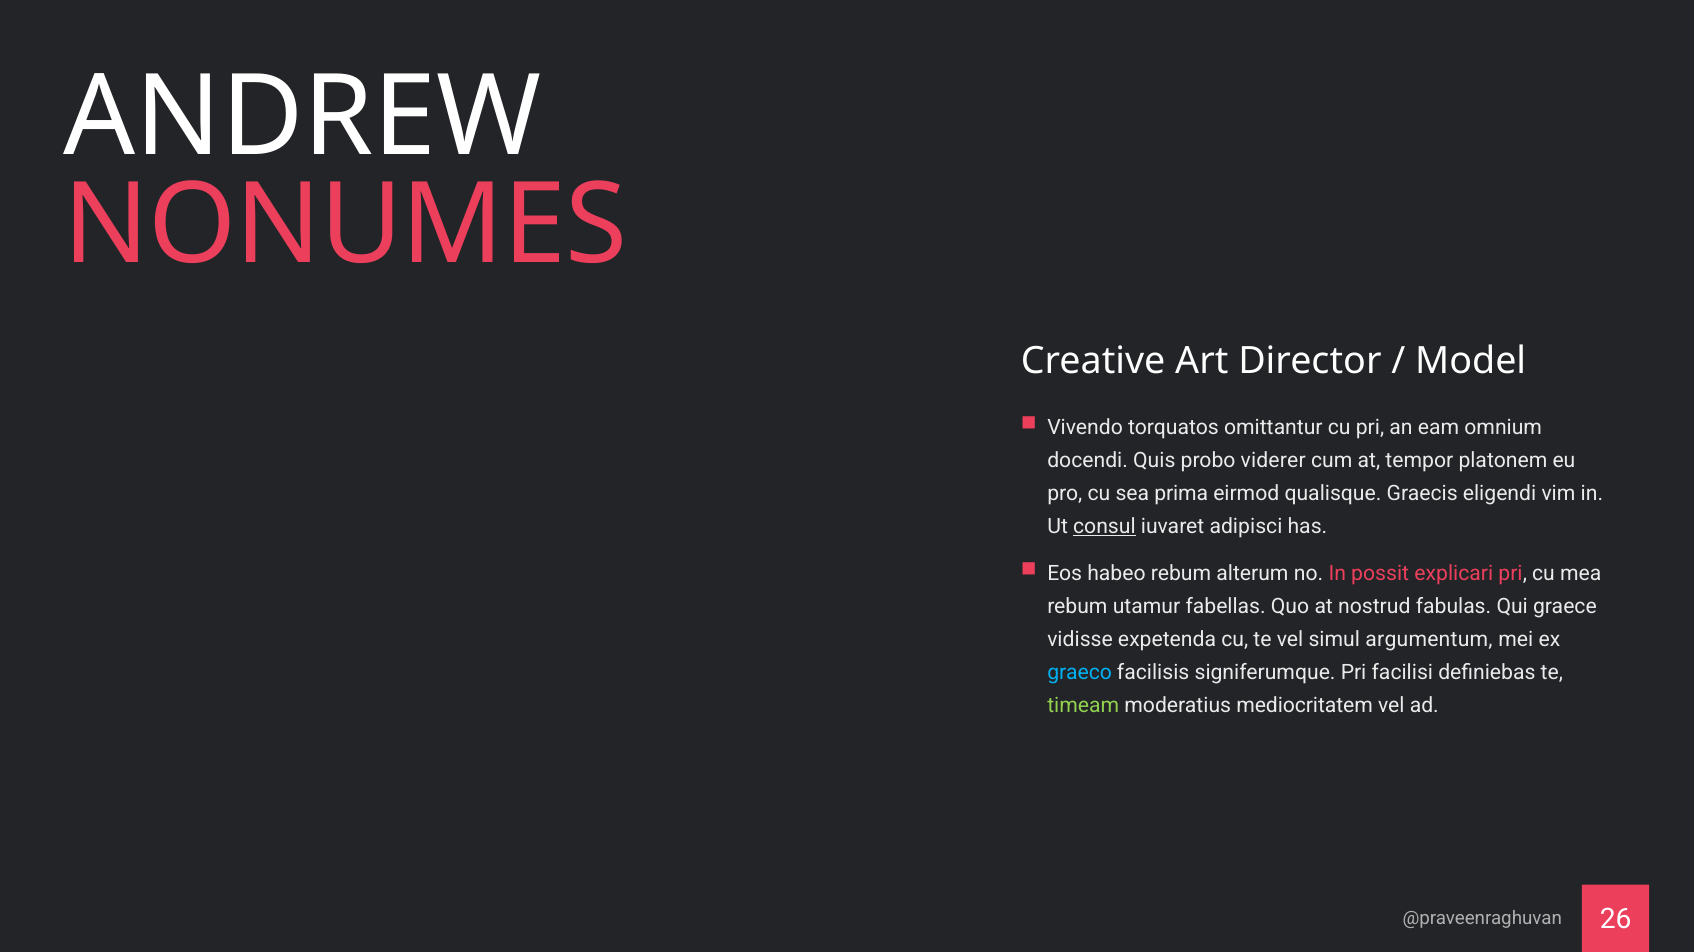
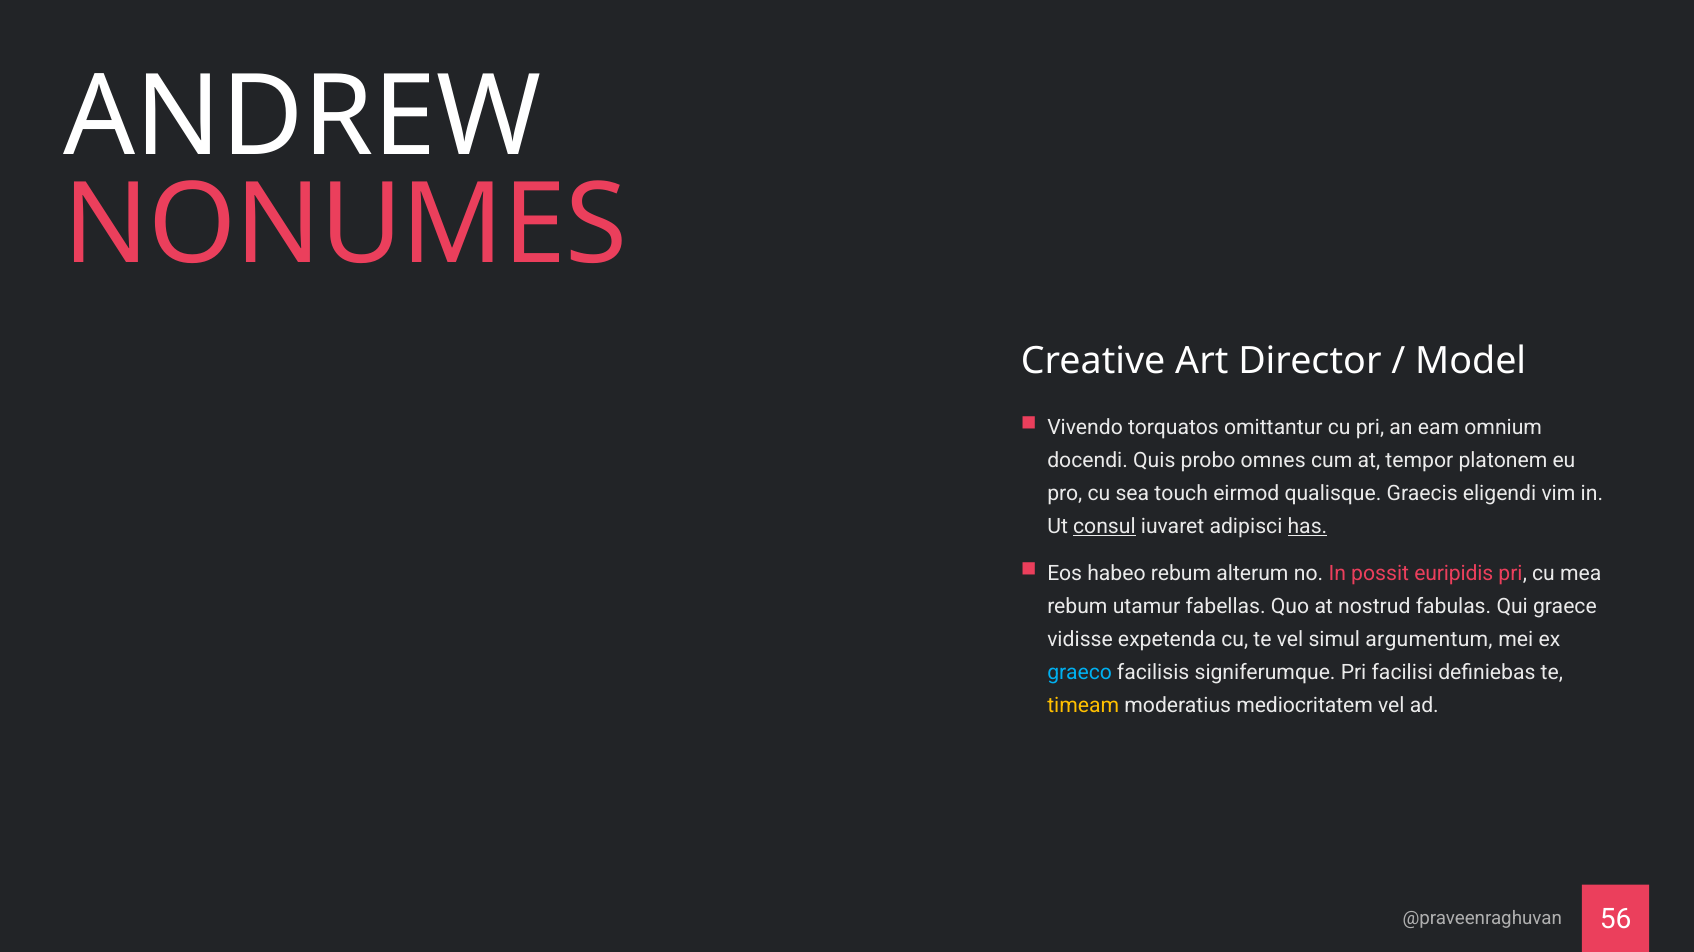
viderer: viderer -> omnes (1273, 461)
prima: prima -> touch (1181, 494)
has underline: none -> present (1307, 527)
explicari: explicari -> euripidis (1454, 574)
timeam colour: light green -> yellow (1083, 706)
26: 26 -> 56 (1616, 920)
